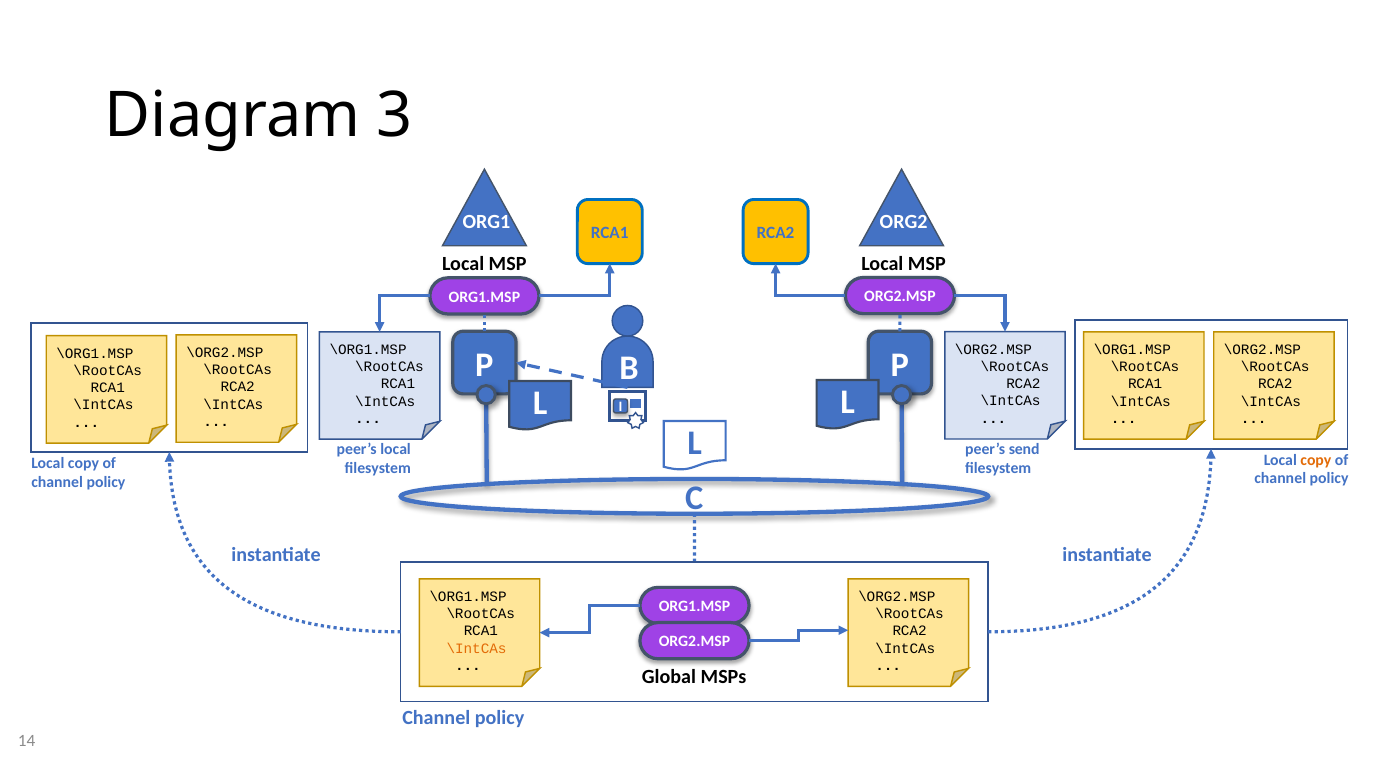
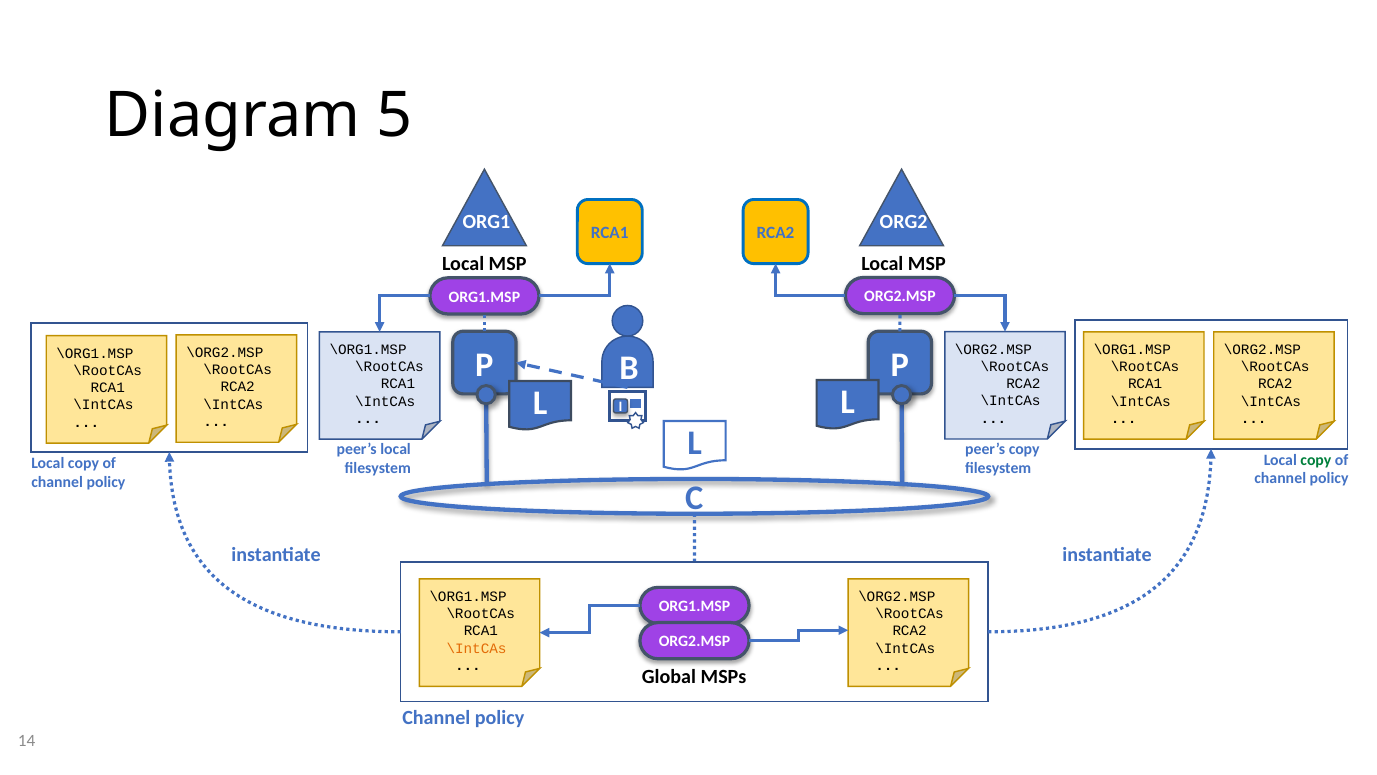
3: 3 -> 5 (395, 116)
peer’s send: send -> copy (1024, 449)
copy colour: orange -> green (1316, 460)
